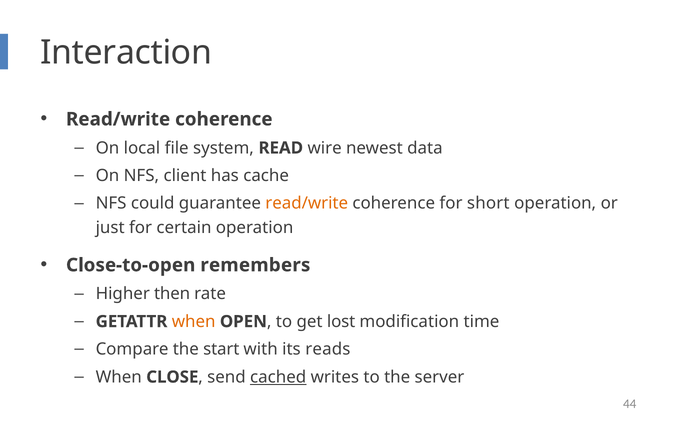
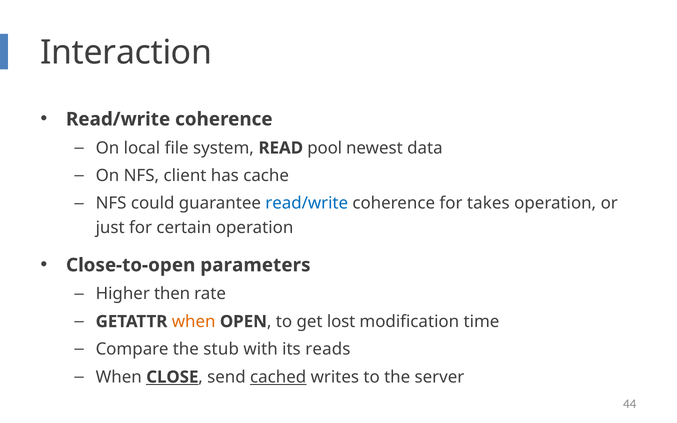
wire: wire -> pool (325, 148)
read/write colour: orange -> blue (307, 203)
short: short -> takes (488, 203)
remembers: remembers -> parameters (255, 265)
start: start -> stub (221, 349)
CLOSE underline: none -> present (172, 377)
